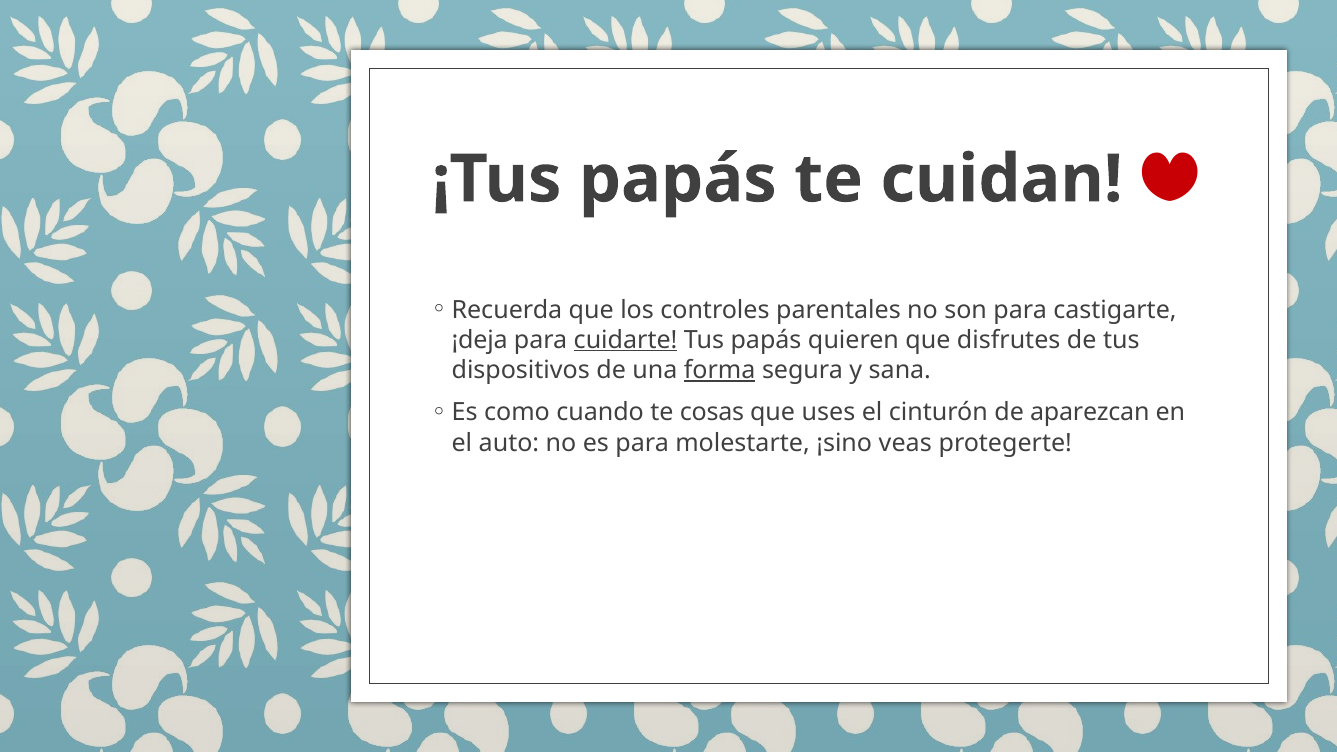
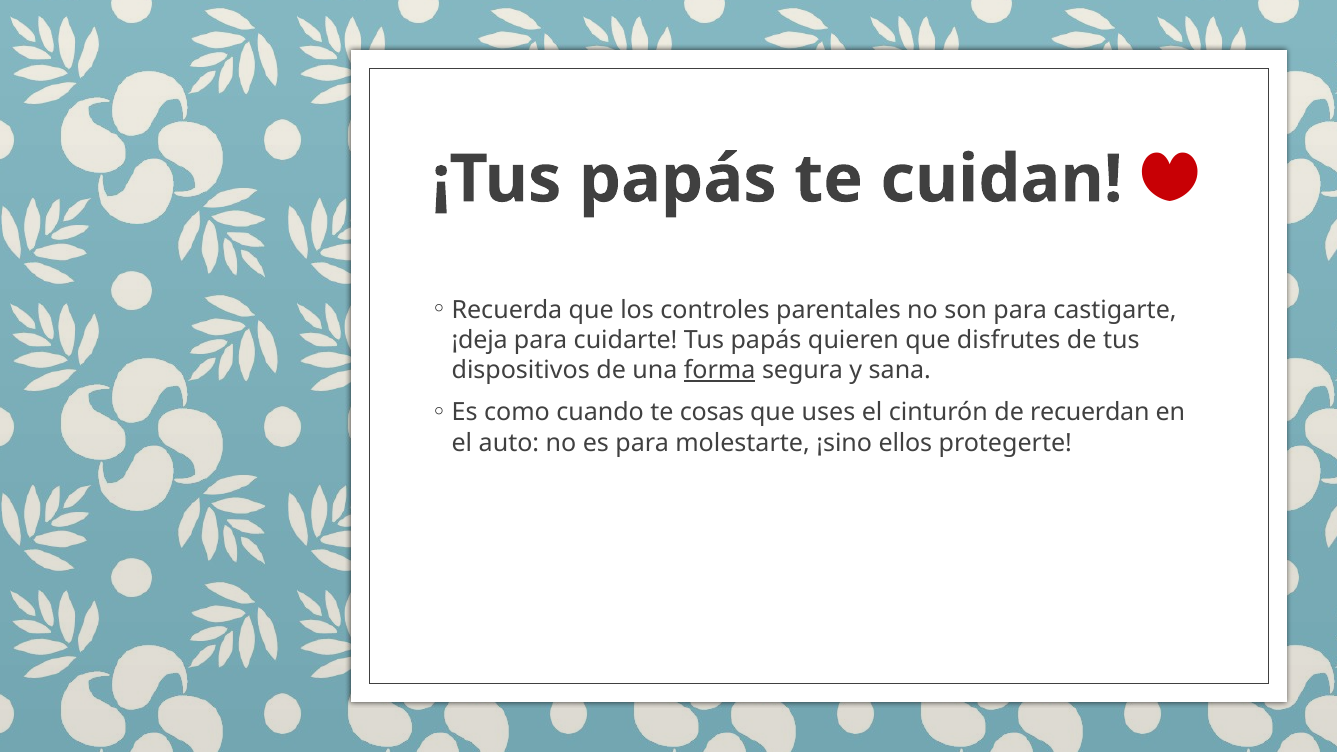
cuidarte underline: present -> none (626, 340)
aparezcan: aparezcan -> recuerdan (1090, 413)
veas: veas -> ellos (905, 443)
